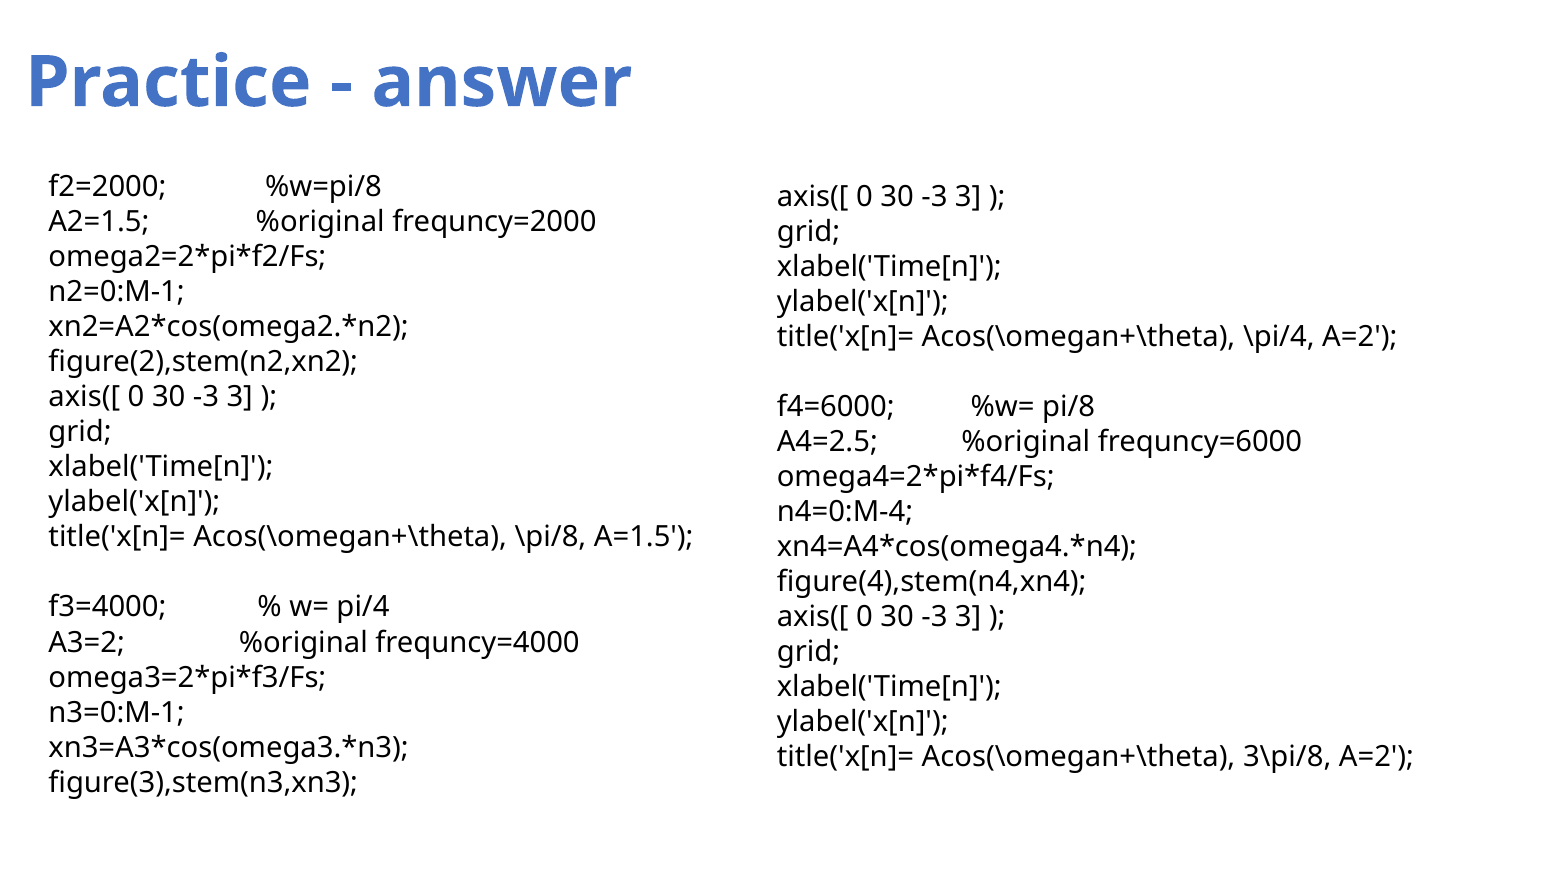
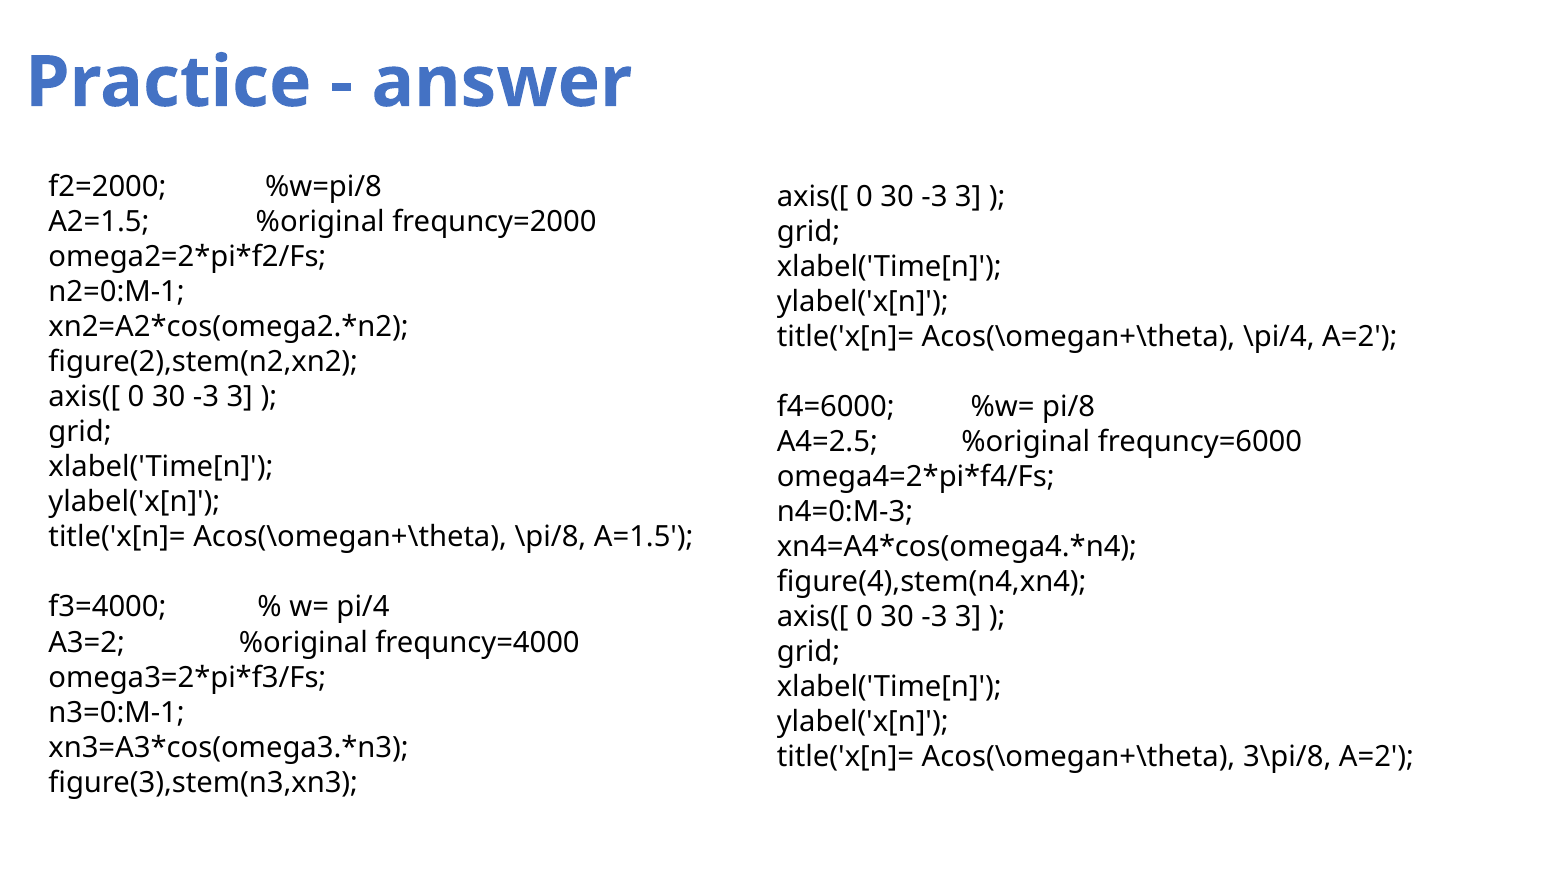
n4=0:M-4: n4=0:M-4 -> n4=0:M-3 (845, 512)
